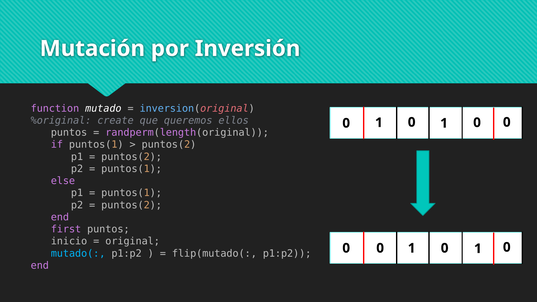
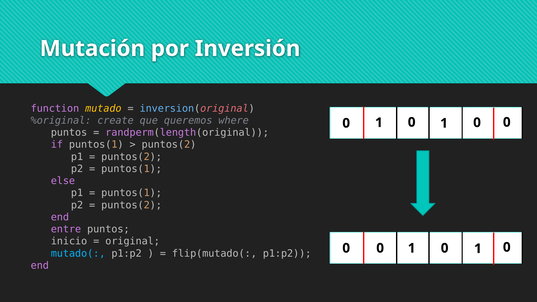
mutado colour: white -> yellow (103, 108)
ellos: ellos -> where (234, 121)
first: first -> entre (66, 229)
